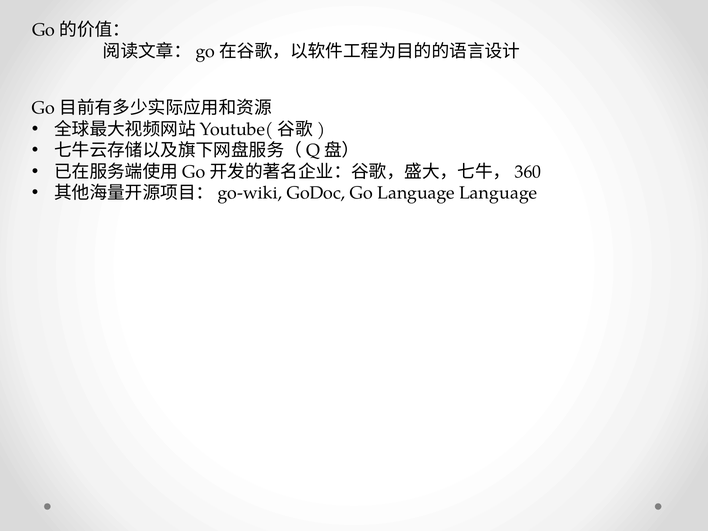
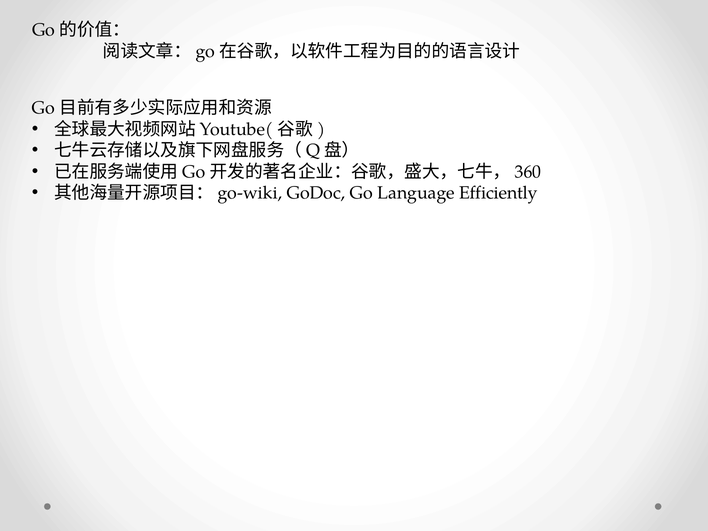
Language Language: Language -> Efficiently (498, 193)
